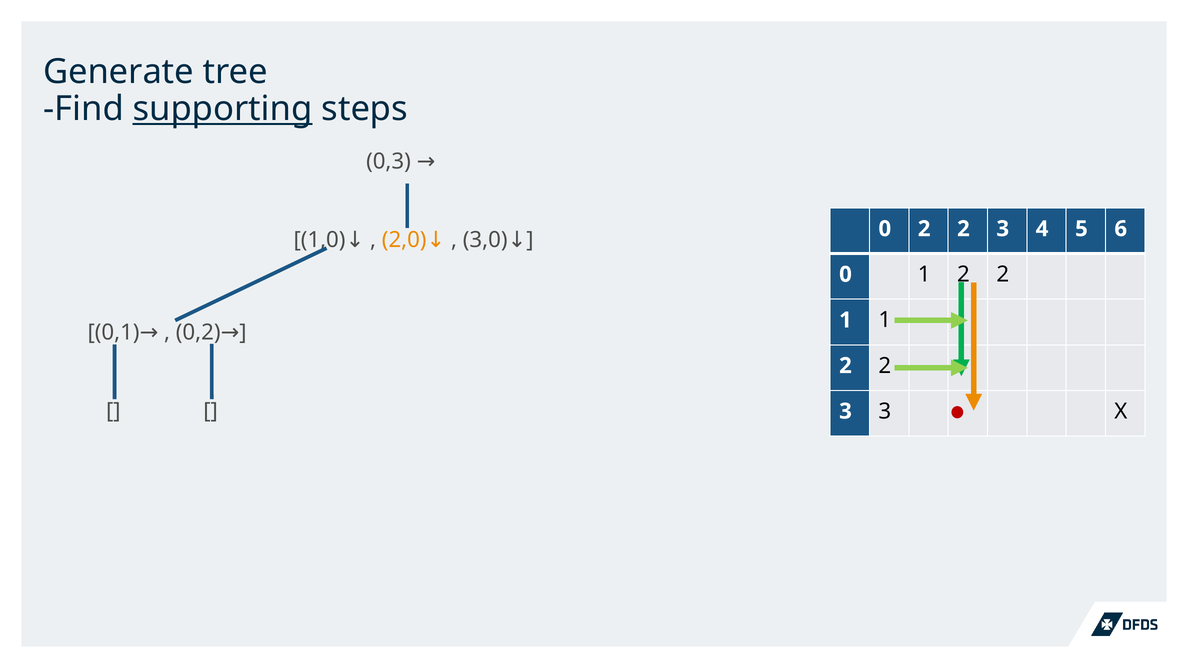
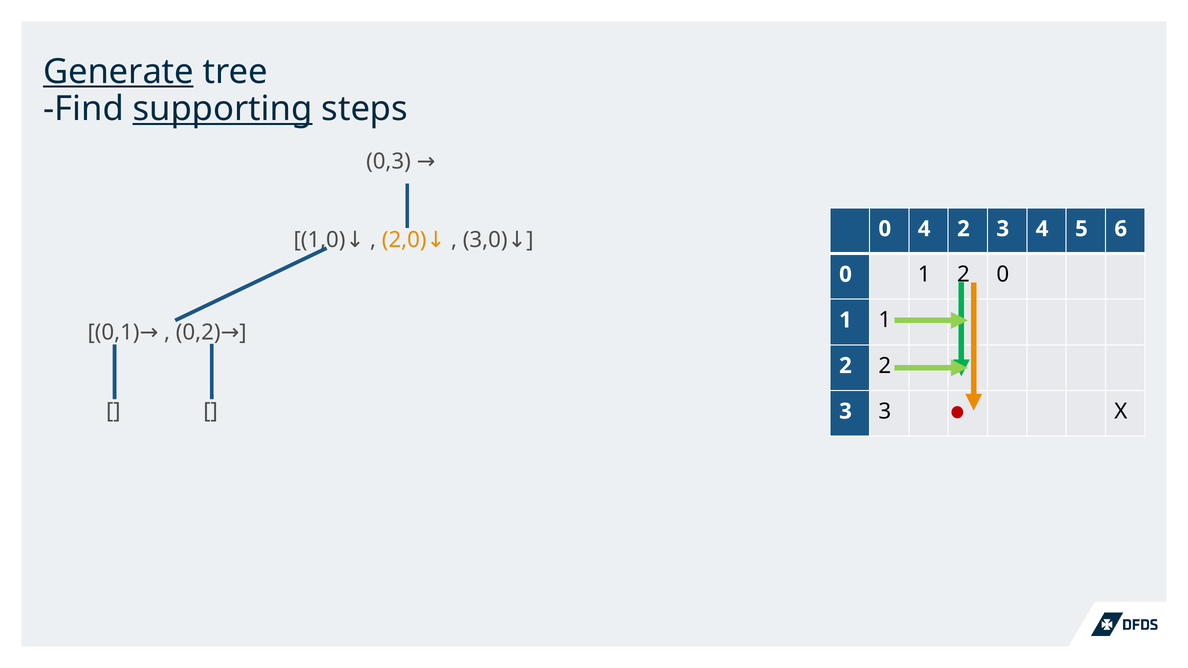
Generate underline: none -> present (118, 72)
0 2: 2 -> 4 (924, 229)
2: 2 -> 0 (1003, 275)
